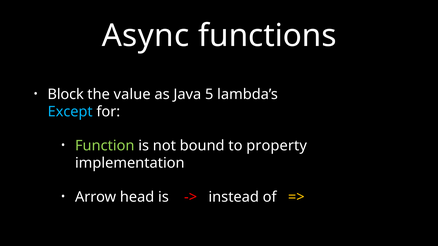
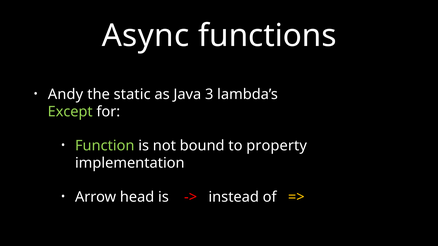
Block: Block -> Andy (66, 94)
value: value -> static (132, 94)
5: 5 -> 3 (209, 94)
Except colour: light blue -> light green (70, 112)
